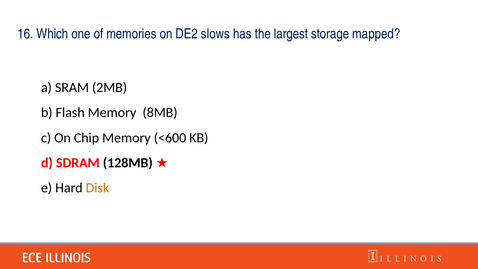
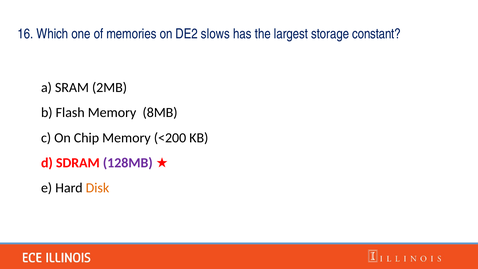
mapped: mapped -> constant (376, 34)
<600: <600 -> <200 (170, 138)
128MB colour: black -> purple (128, 163)
